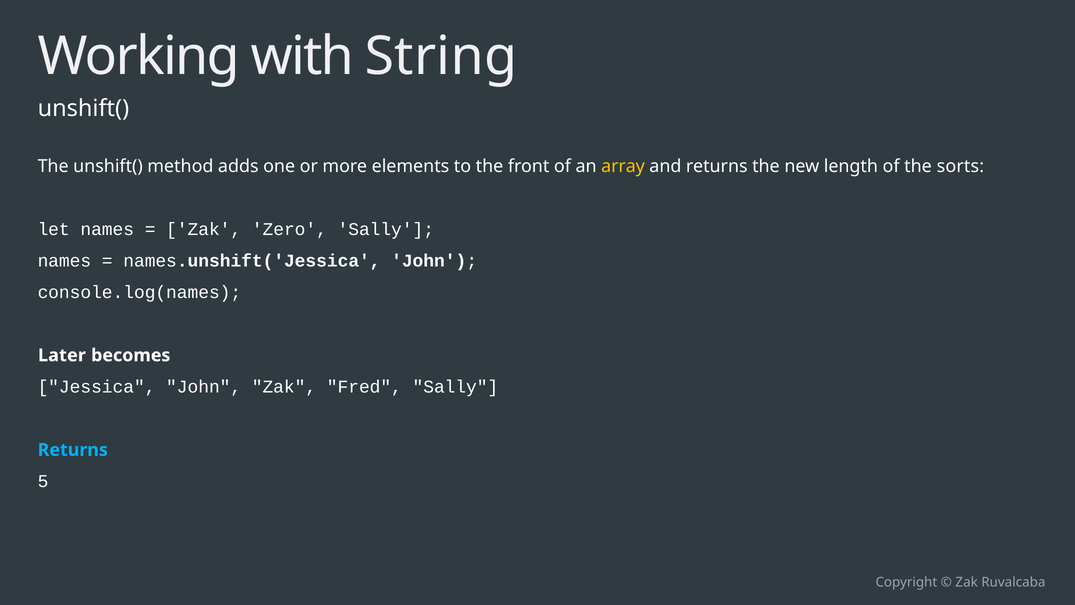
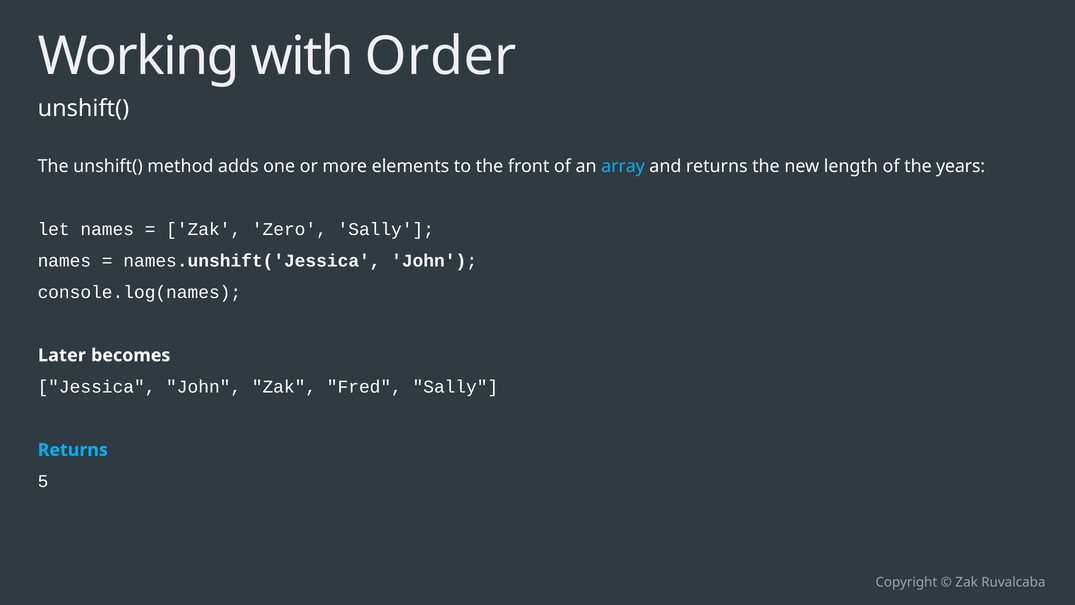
String: String -> Order (441, 57)
array colour: yellow -> light blue (623, 166)
sorts: sorts -> years (961, 166)
